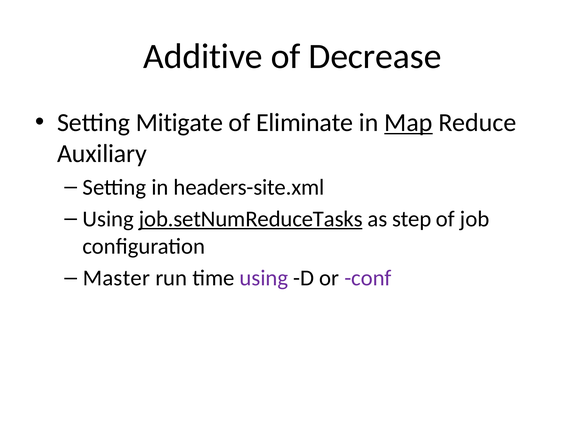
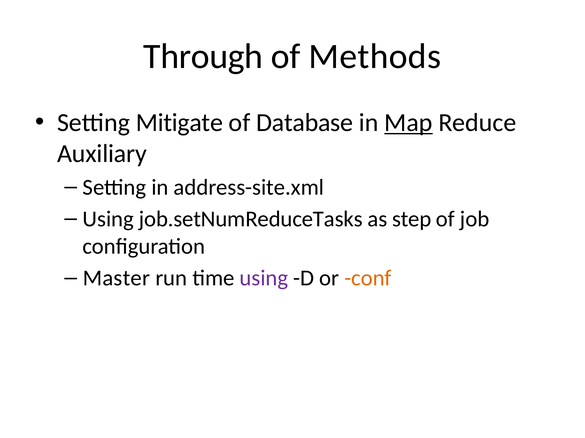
Additive: Additive -> Through (203, 57)
Decrease: Decrease -> Methods (375, 57)
Eliminate: Eliminate -> Database (305, 123)
headers-site.xml: headers-site.xml -> address-site.xml (249, 188)
job.setNumReduceTasks underline: present -> none (251, 219)
conf colour: purple -> orange (368, 279)
